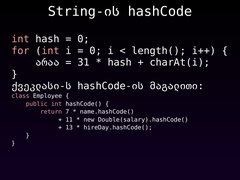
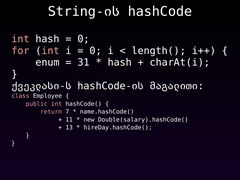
არაა: არაა -> enum (48, 62)
